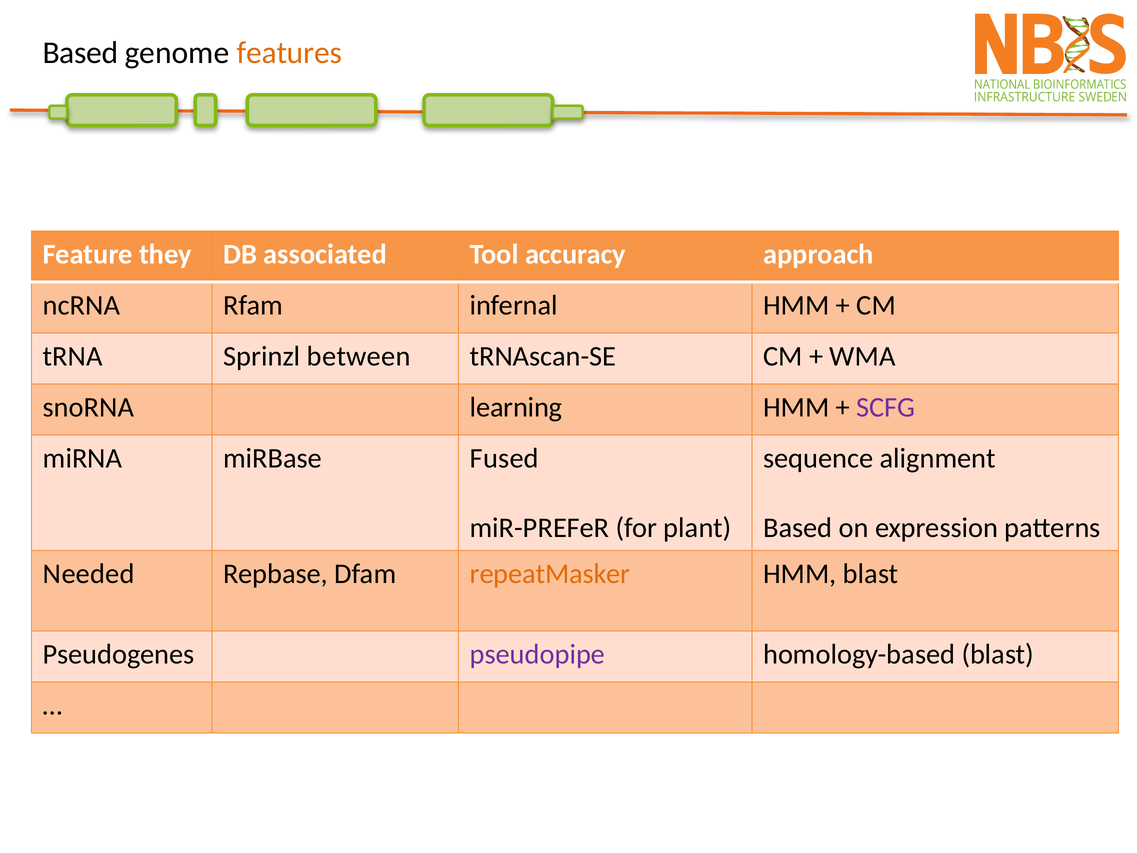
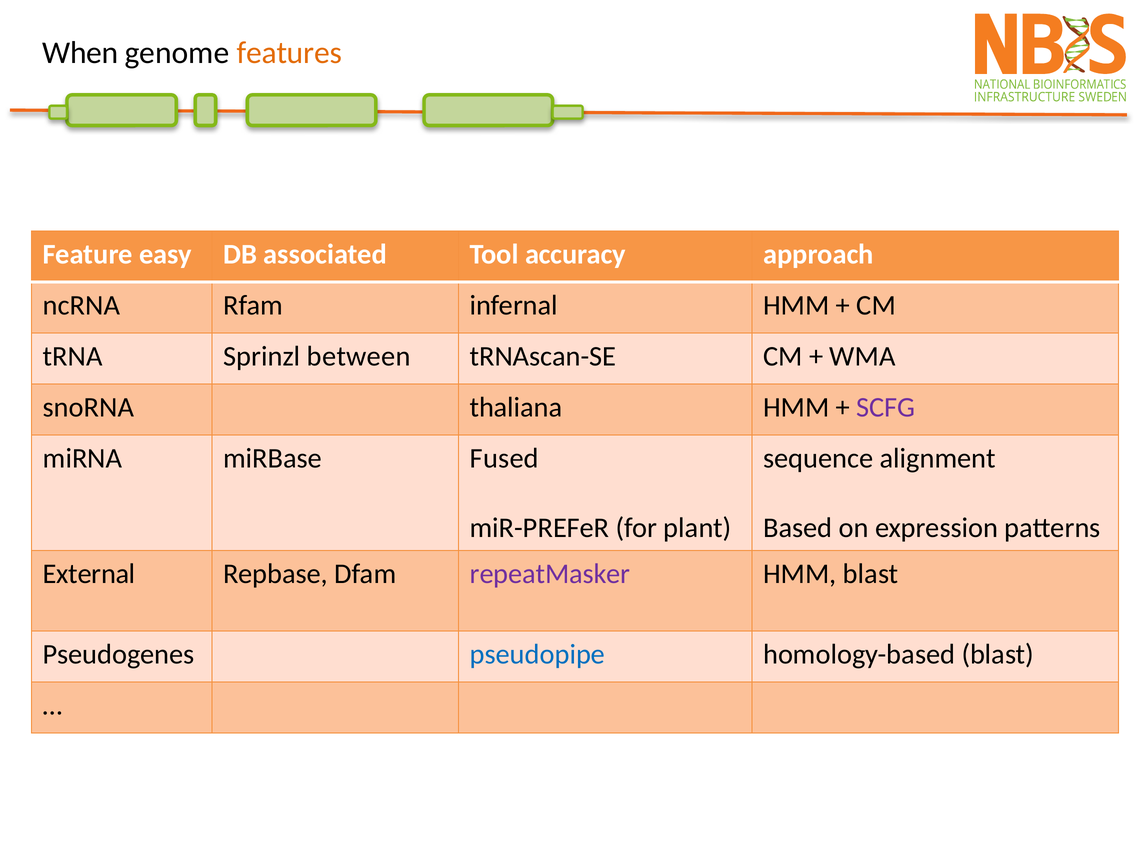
Based: Based -> When (80, 53)
they: they -> easy (166, 254)
learning: learning -> thaliana (516, 407)
Needed: Needed -> External (89, 574)
repeatMasker colour: orange -> purple (550, 574)
pseudopipe colour: purple -> blue (537, 654)
